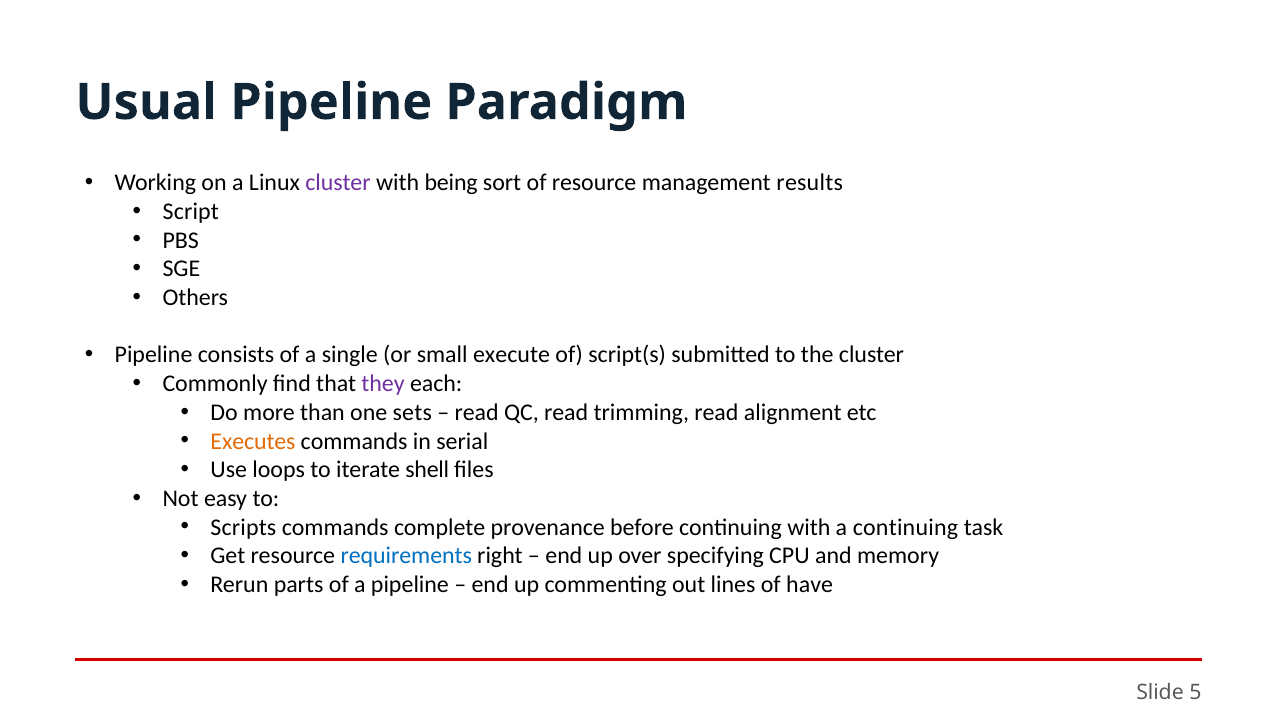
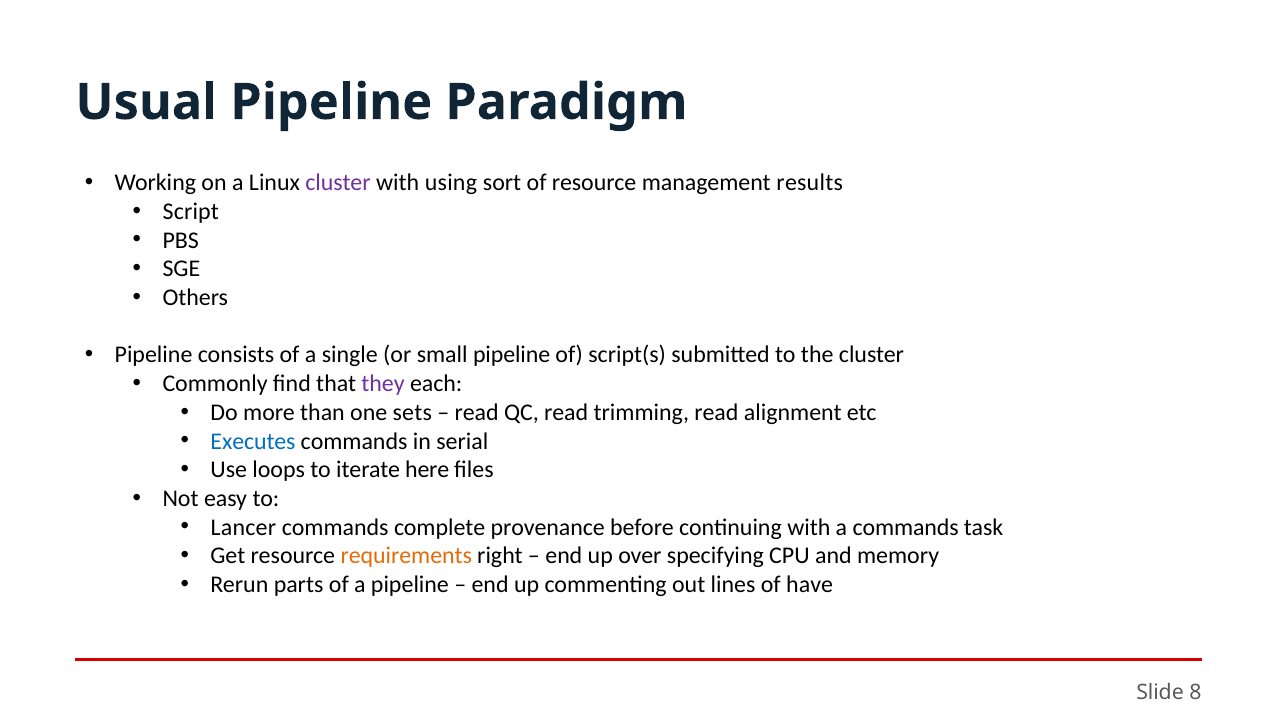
being: being -> using (451, 183)
small execute: execute -> pipeline (512, 355)
Executes colour: orange -> blue (253, 441)
shell: shell -> here (427, 470)
Scripts: Scripts -> Lancer (243, 528)
a continuing: continuing -> commands (906, 528)
requirements colour: blue -> orange (406, 556)
5: 5 -> 8 (1195, 693)
